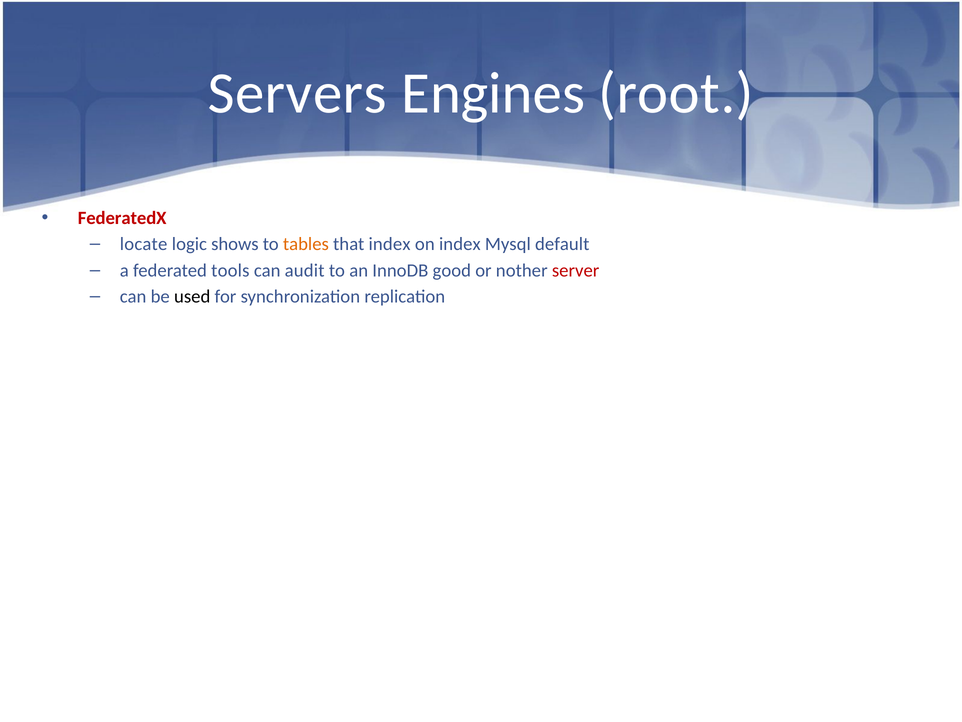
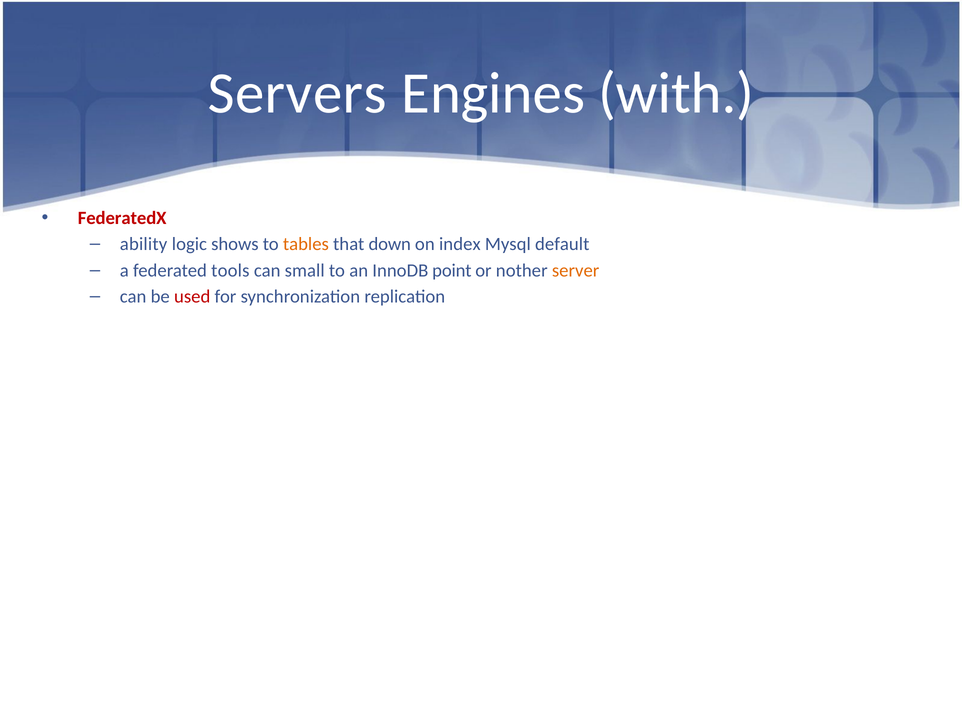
root: root -> with (676, 93)
locate: locate -> ability (144, 244)
that index: index -> down (390, 244)
audit: audit -> small (305, 270)
good: good -> point (452, 270)
server colour: red -> orange (576, 270)
used colour: black -> red (192, 296)
